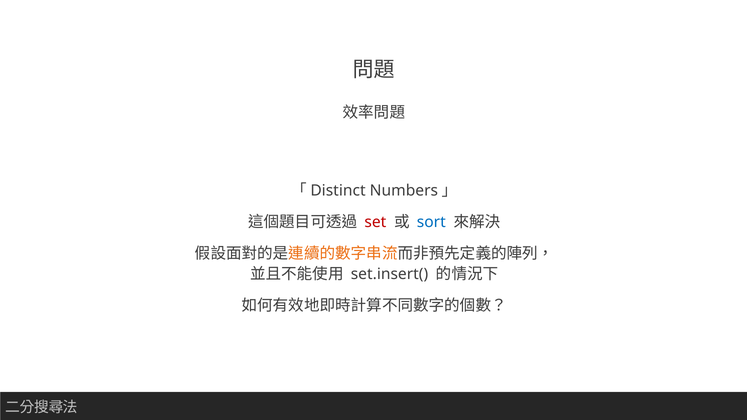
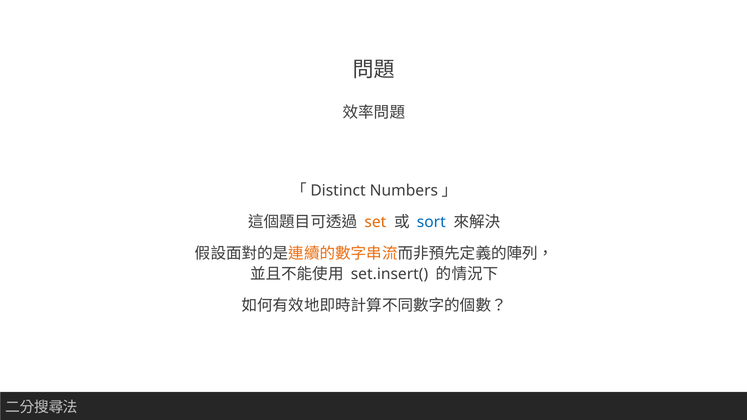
set colour: red -> orange (375, 222)
